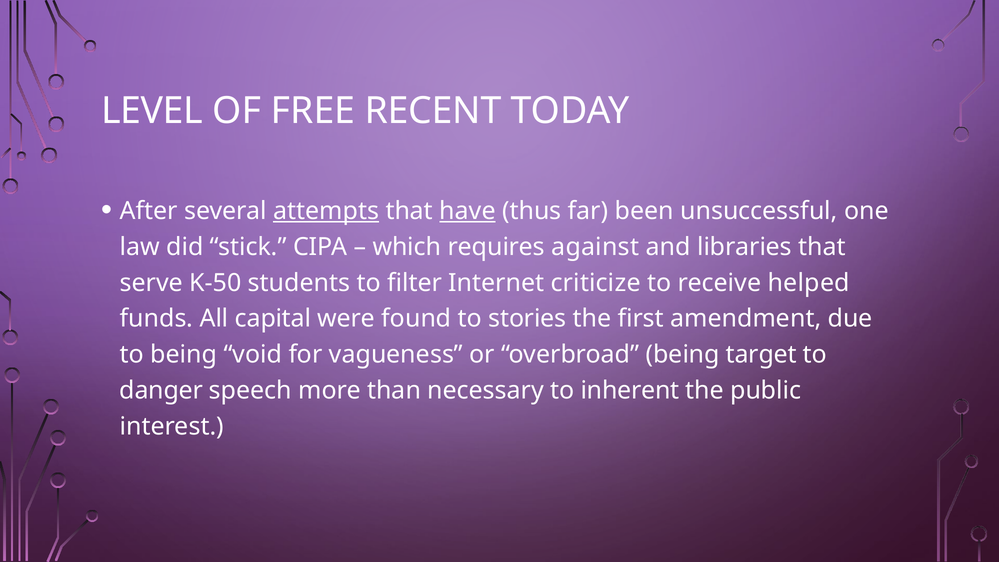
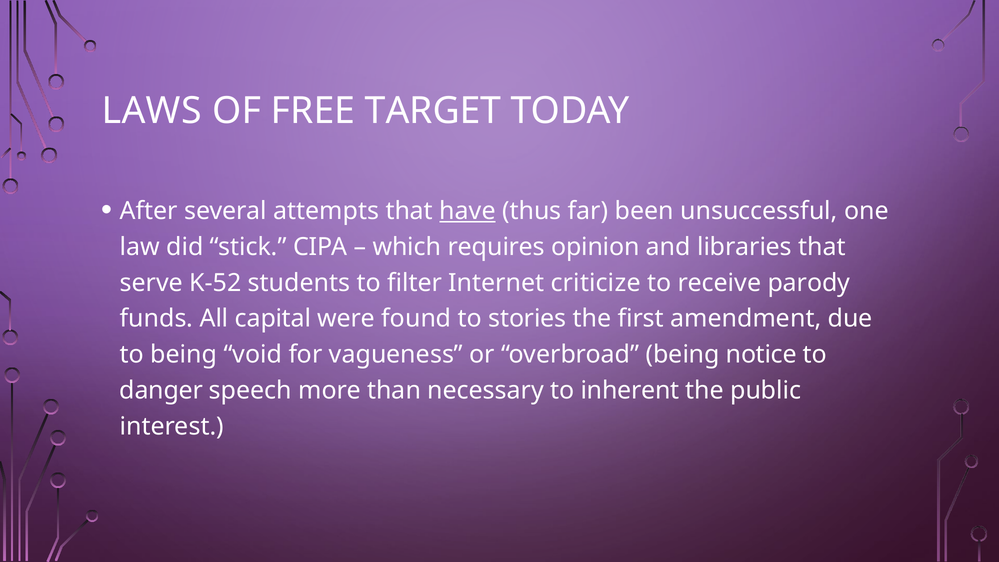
LEVEL: LEVEL -> LAWS (152, 111)
RECENT: RECENT -> TARGET (433, 111)
attempts underline: present -> none (326, 211)
against: against -> opinion (595, 247)
K-50: K-50 -> K-52 (215, 283)
helped: helped -> parody (809, 283)
target: target -> notice (761, 355)
